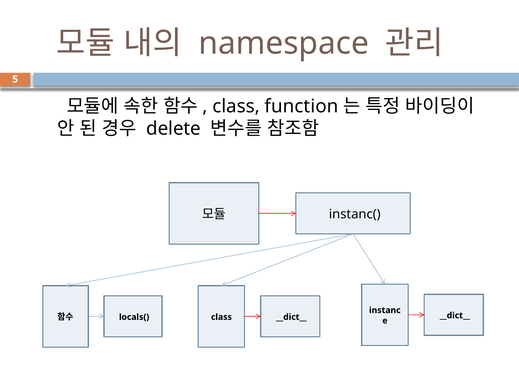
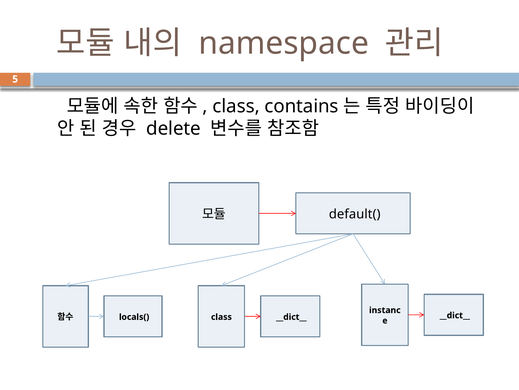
function: function -> contains (302, 106)
instanc(: instanc( -> default( (355, 214)
